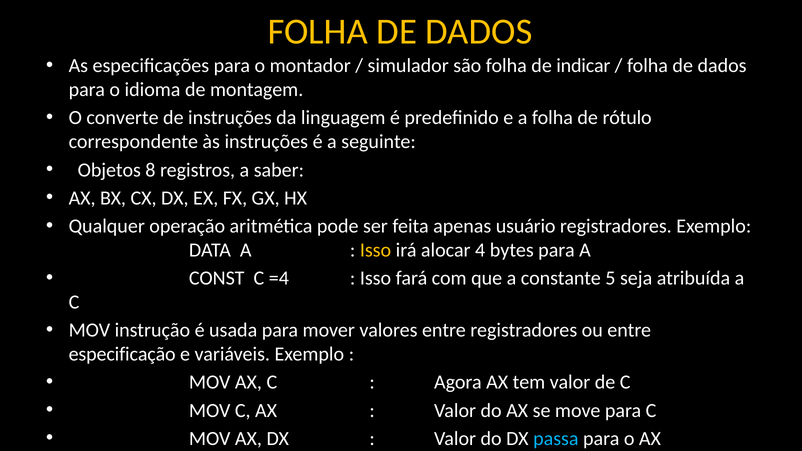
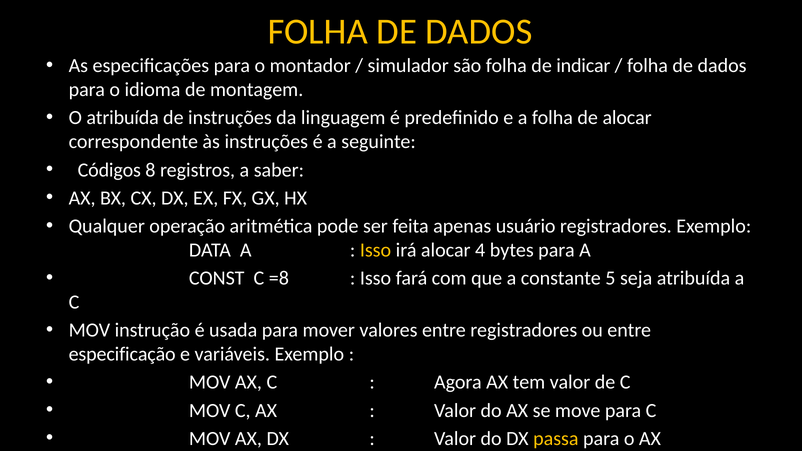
O converte: converte -> atribuída (123, 118)
de rótulo: rótulo -> alocar (627, 118)
Objetos: Objetos -> Códigos (109, 170)
=4: =4 -> =8 (279, 278)
passa colour: light blue -> yellow (556, 439)
